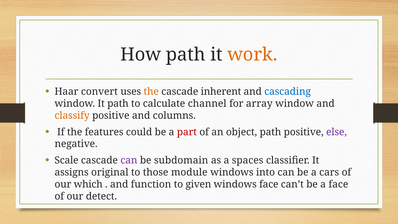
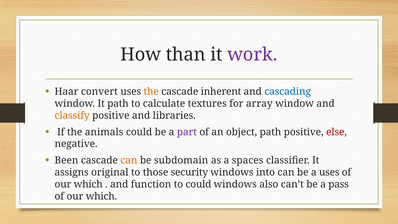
How path: path -> than (186, 55)
work colour: orange -> purple (252, 55)
channel: channel -> textures (207, 104)
columns: columns -> libraries (174, 116)
features: features -> animals (104, 132)
part colour: red -> purple (187, 132)
else colour: purple -> red (337, 132)
Scale: Scale -> Been (66, 160)
can colour: purple -> orange (129, 160)
module: module -> security (189, 172)
a cars: cars -> uses (329, 172)
to given: given -> could (198, 184)
windows face: face -> also (269, 184)
a face: face -> pass (339, 184)
detect: detect -> which (101, 196)
